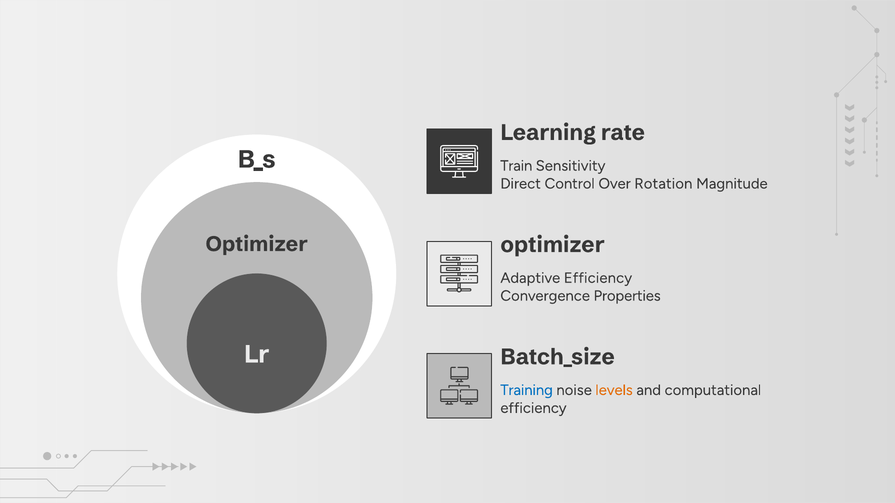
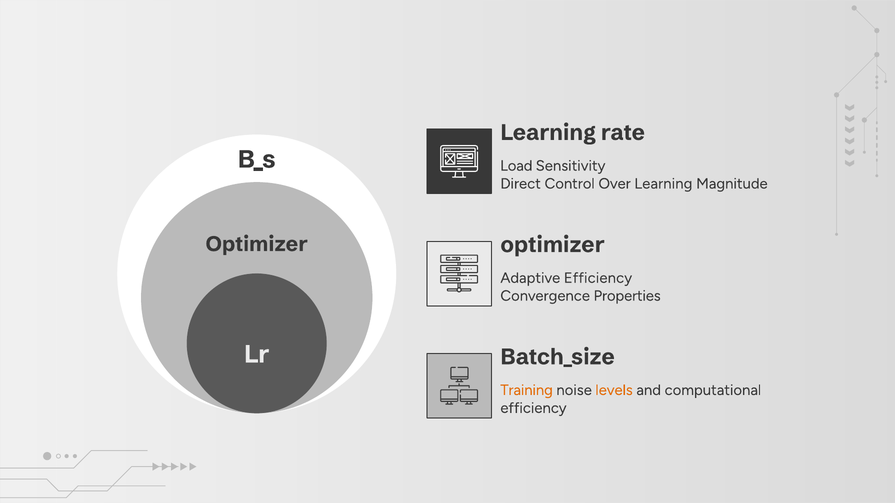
Train: Train -> Load (516, 166)
Over Rotation: Rotation -> Learning (663, 184)
Training colour: blue -> orange (527, 390)
